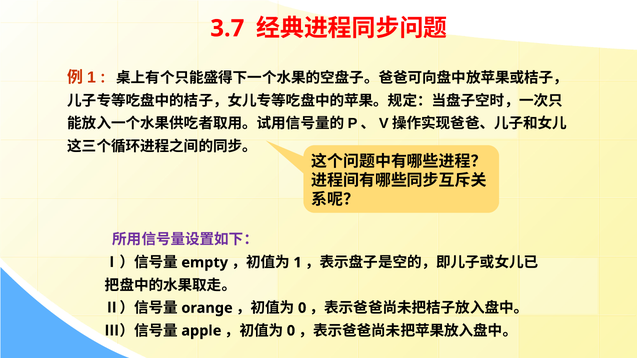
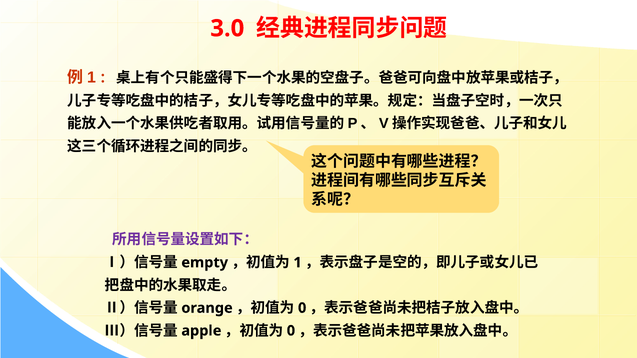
3.7: 3.7 -> 3.0 (227, 28)
